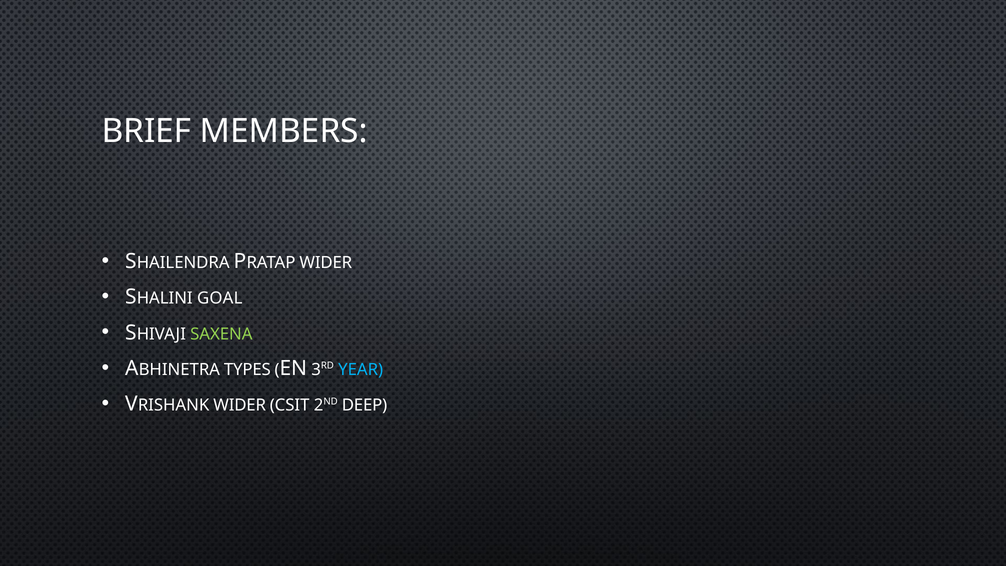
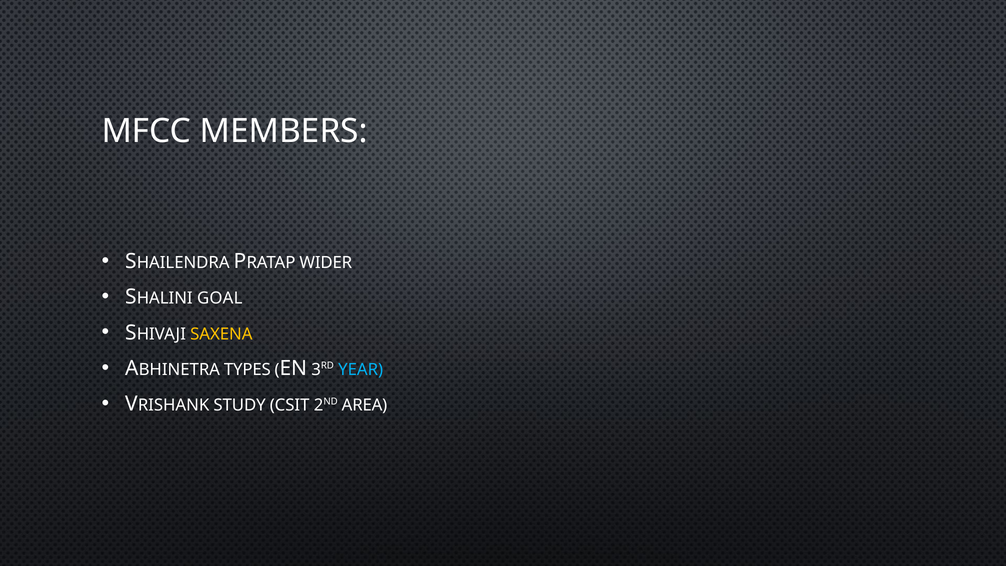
BRIEF: BRIEF -> MFCC (146, 131)
SAXENA colour: light green -> yellow (221, 334)
WIDER: WIDER -> STUDY (240, 405)
DEEP: DEEP -> AREA (364, 405)
